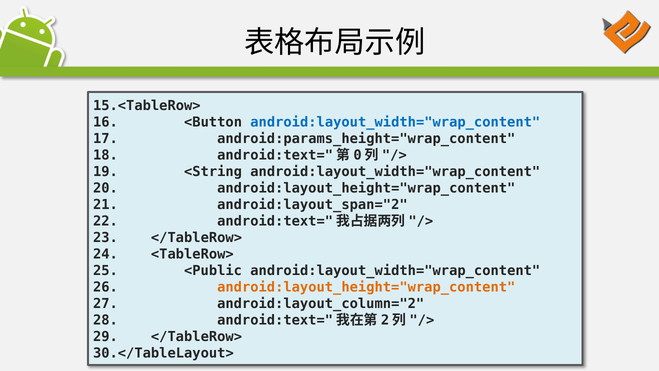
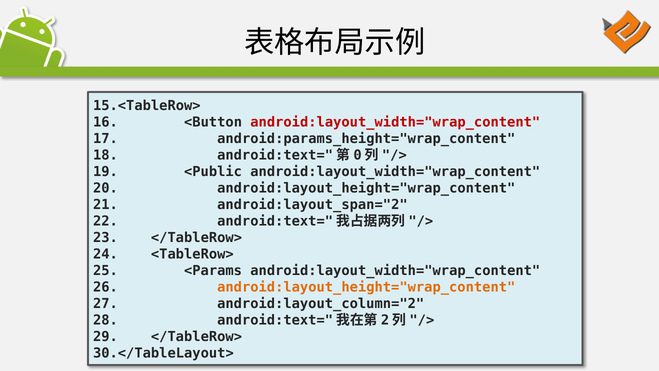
android:layout_width="wrap_content colour: blue -> red (395, 122)
<String: <String -> <Public (213, 172)
<Public: <Public -> <Params (213, 270)
